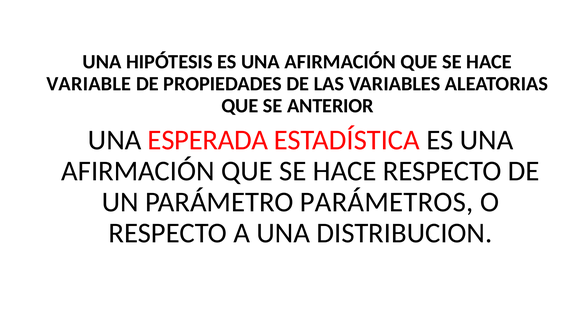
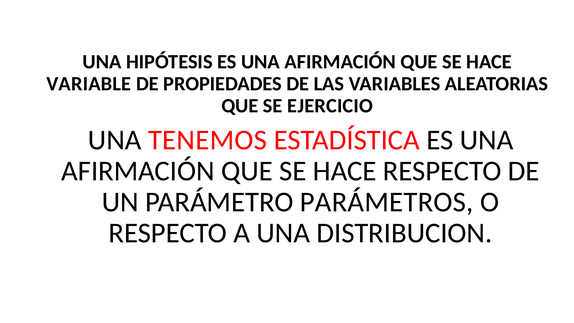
ANTERIOR: ANTERIOR -> EJERCICIO (330, 106)
ESPERADA: ESPERADA -> TENEMOS (208, 140)
